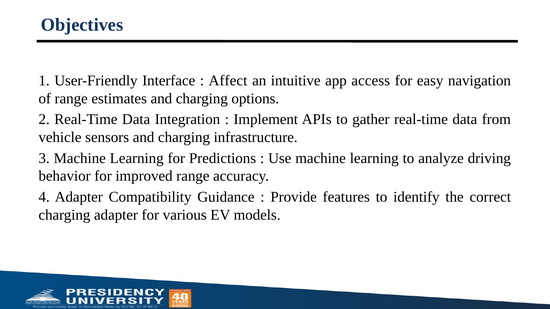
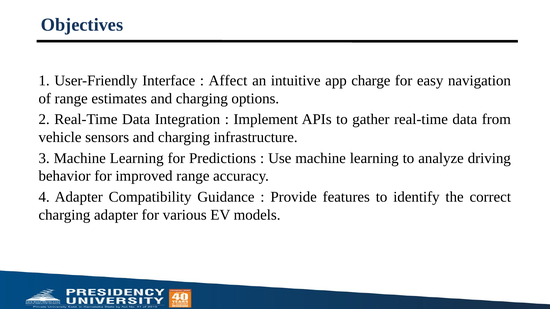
access: access -> charge (371, 81)
